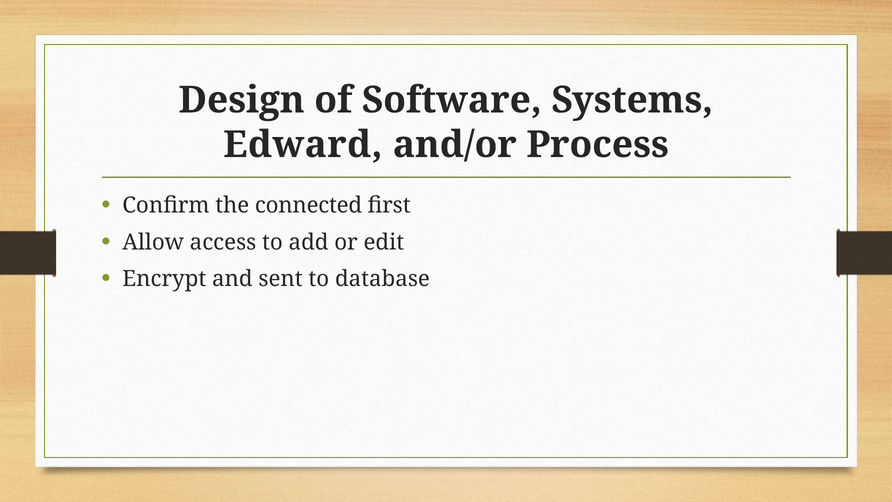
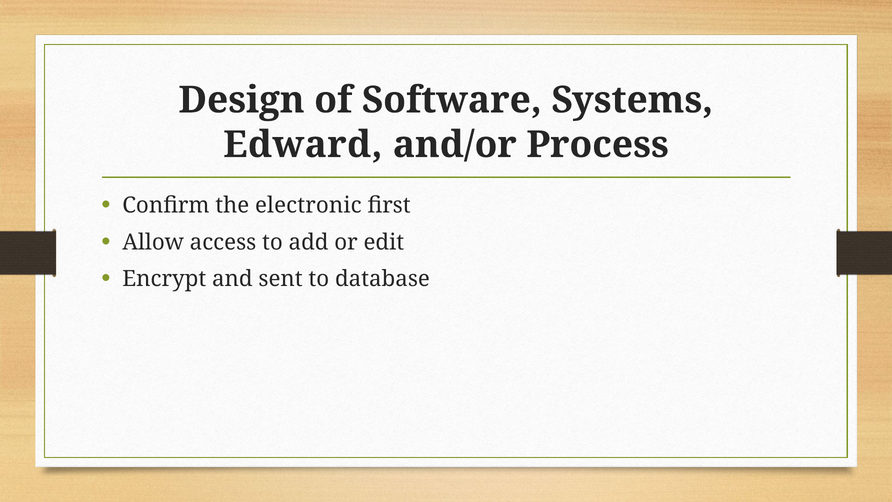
connected: connected -> electronic (308, 205)
